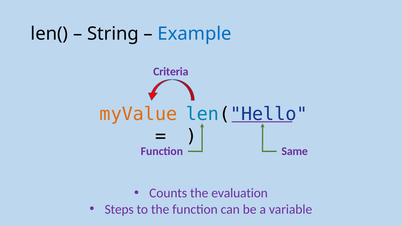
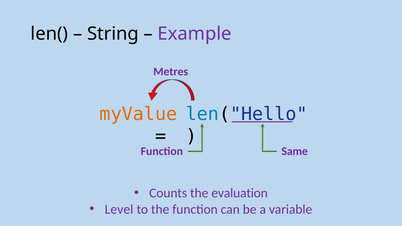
Example colour: blue -> purple (195, 34)
Criteria: Criteria -> Metres (171, 72)
Steps: Steps -> Level (119, 209)
